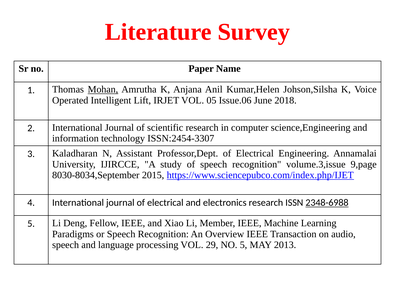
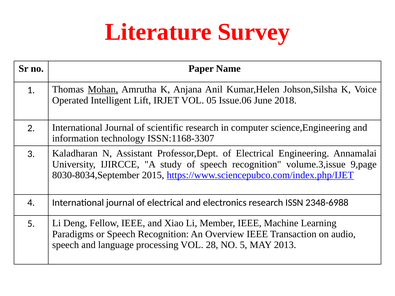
ISSN:2454-3307: ISSN:2454-3307 -> ISSN:1168-3307 (181, 139)
2348-6988 underline: present -> none (327, 203)
29: 29 -> 28 (212, 245)
